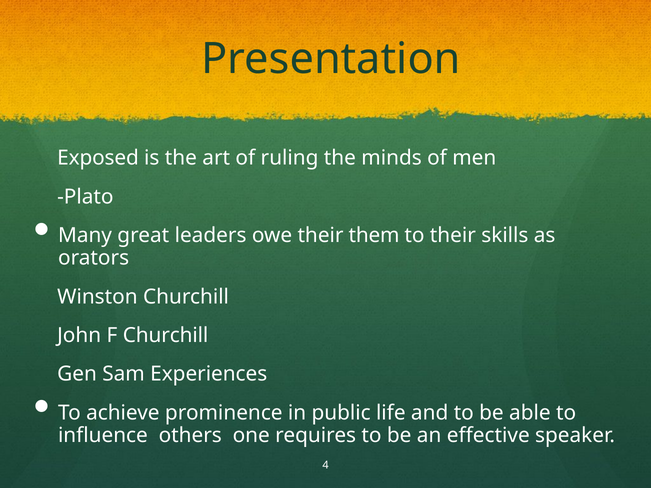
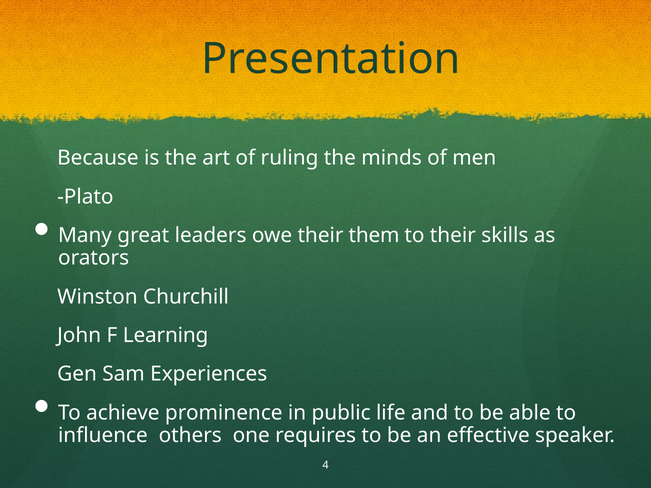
Exposed: Exposed -> Because (98, 158)
F Churchill: Churchill -> Learning (166, 336)
